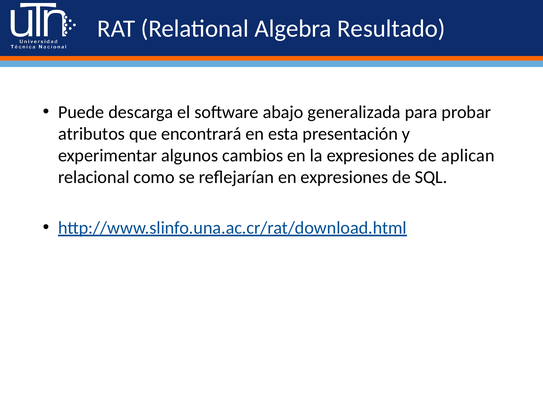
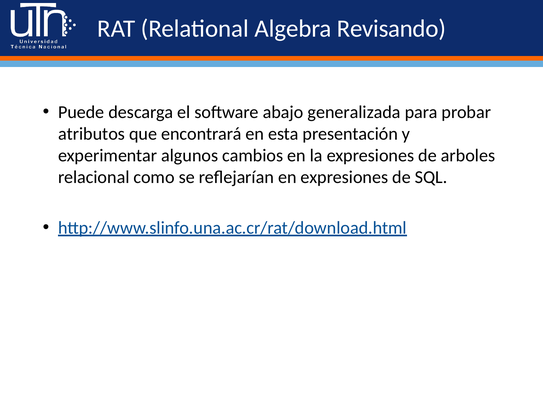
Resultado: Resultado -> Revisando (391, 29)
aplican: aplican -> arboles (468, 156)
